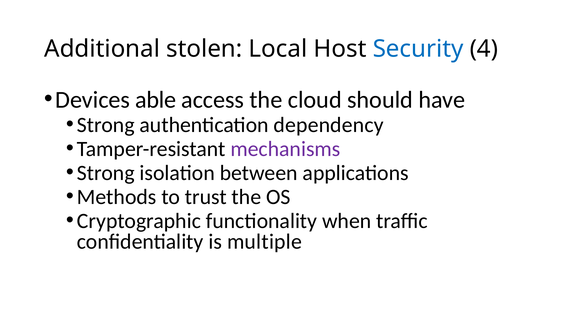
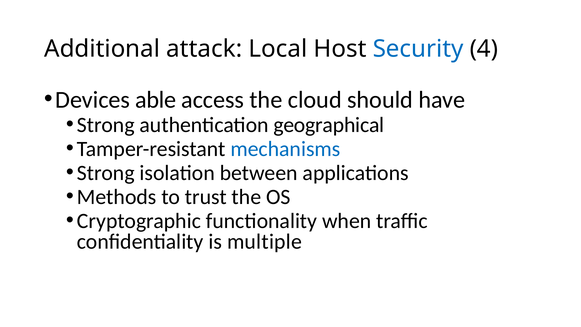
stolen: stolen -> attack (204, 49)
dependency: dependency -> geographical (329, 125)
mechanisms colour: purple -> blue (285, 149)
